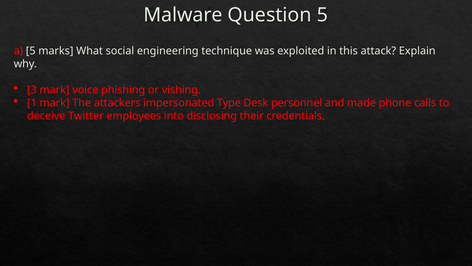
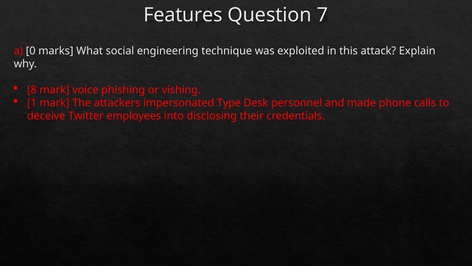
Malware: Malware -> Features (183, 15)
Question 5: 5 -> 7 (322, 15)
a 5: 5 -> 0 (31, 51)
3: 3 -> 8 (32, 90)
